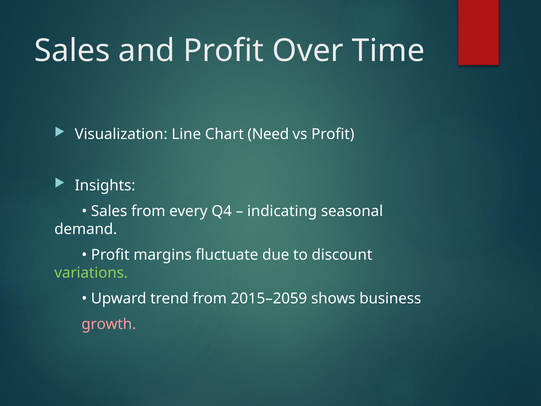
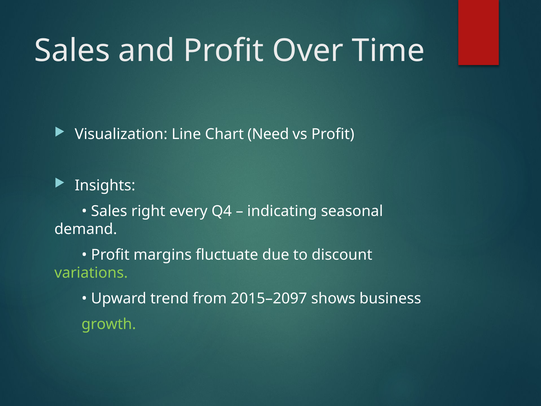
Sales from: from -> right (148, 211)
2015–2059: 2015–2059 -> 2015–2097 (269, 298)
growth colour: pink -> light green (109, 324)
